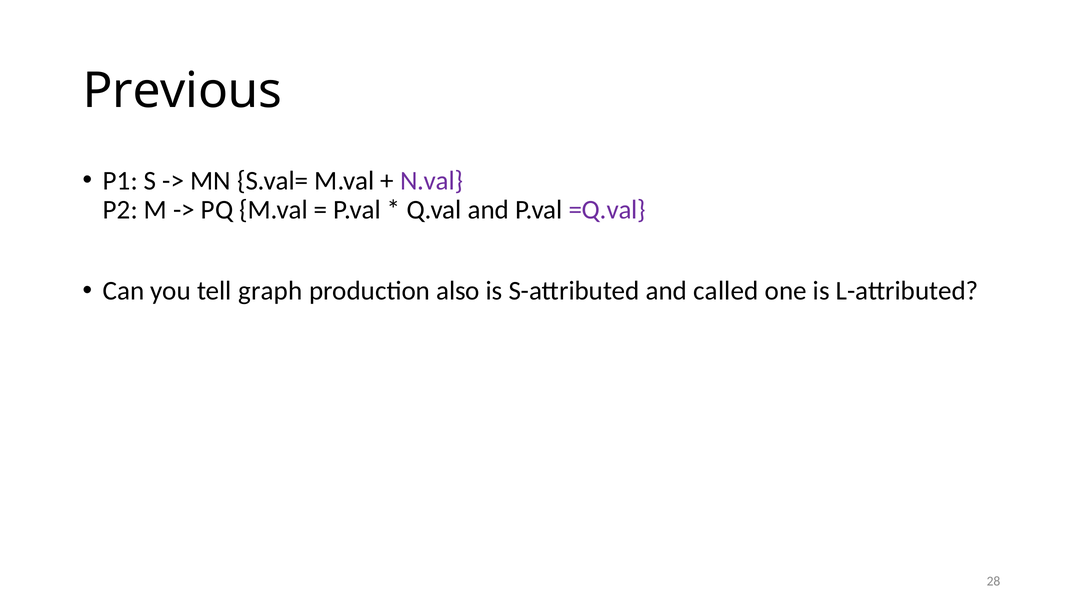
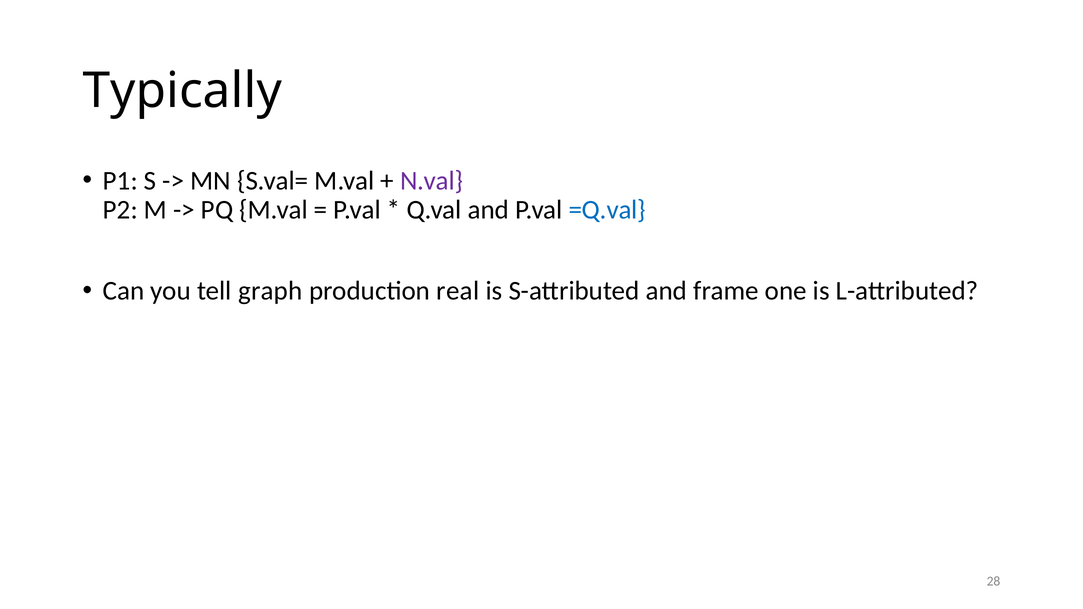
Previous: Previous -> Typically (182, 91)
=Q.val colour: purple -> blue (607, 210)
also: also -> real (458, 291)
called: called -> frame (726, 291)
